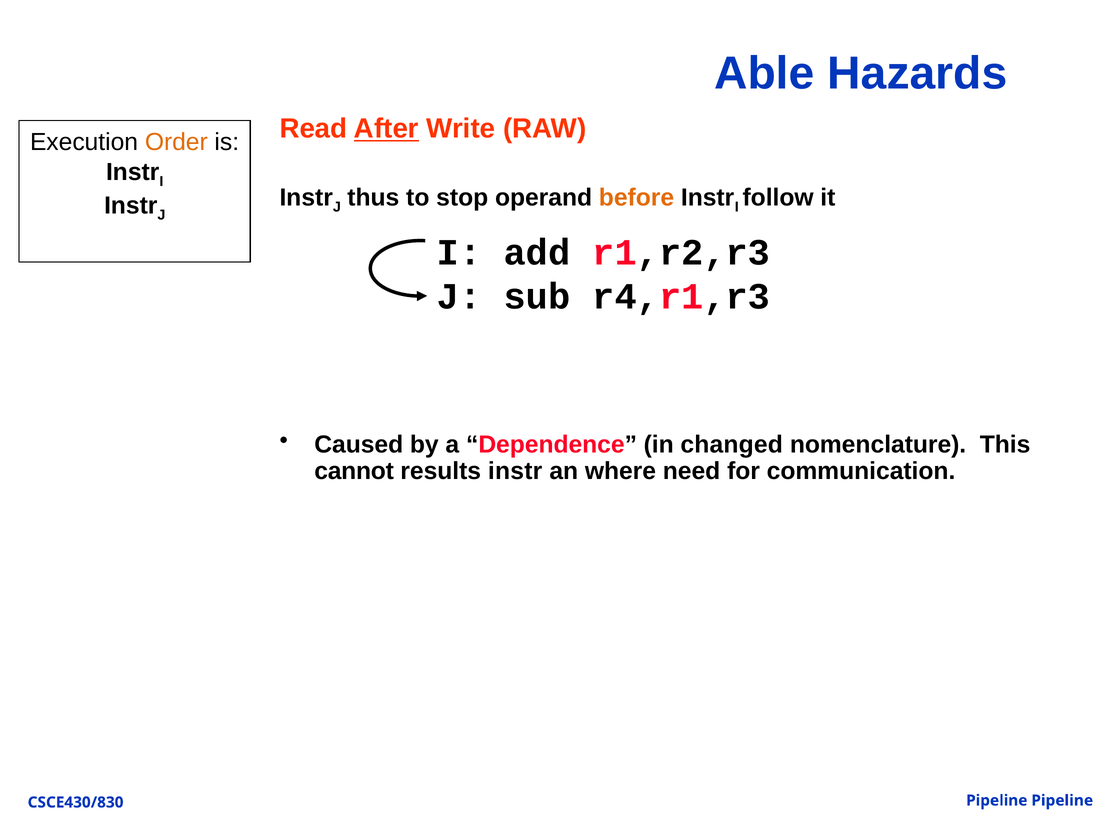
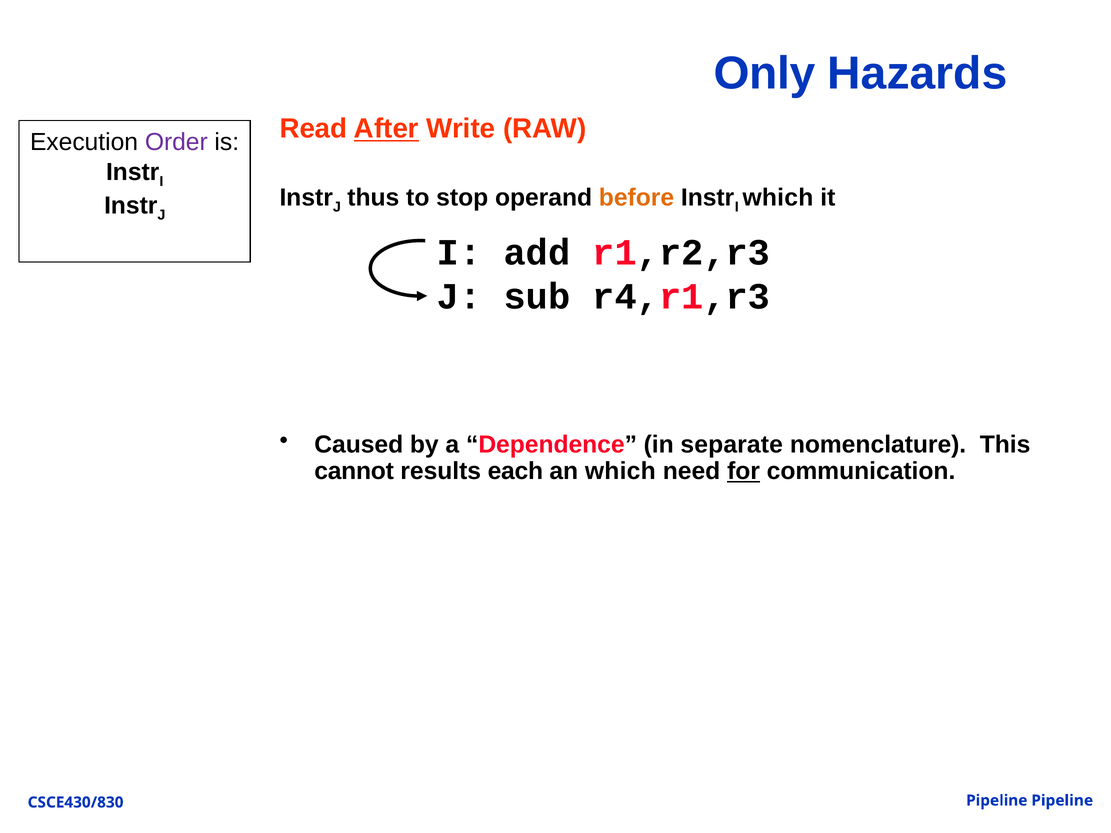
Able: Able -> Only (765, 74)
Order colour: orange -> purple (176, 142)
I follow: follow -> which (778, 197)
changed: changed -> separate (732, 445)
results instr: instr -> each (515, 471)
an where: where -> which (620, 471)
for underline: none -> present (744, 471)
